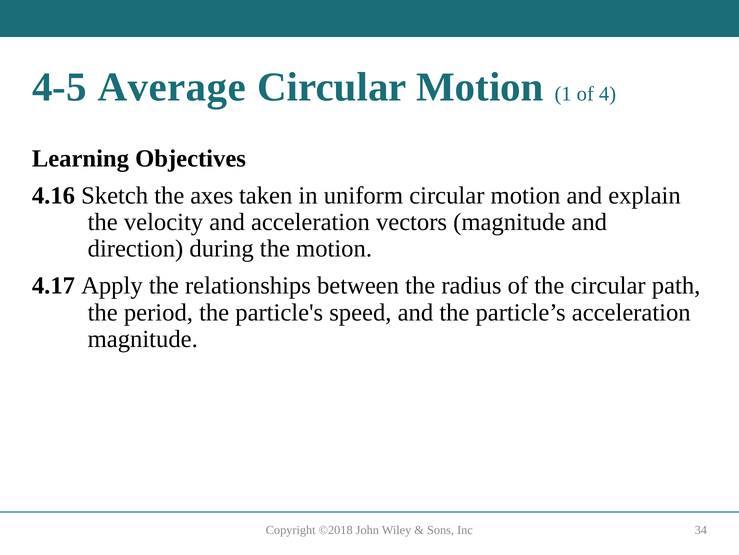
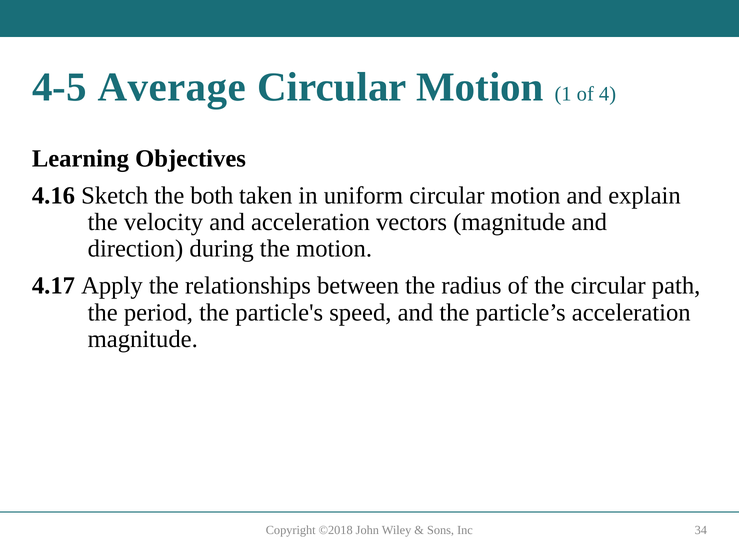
axes: axes -> both (212, 195)
